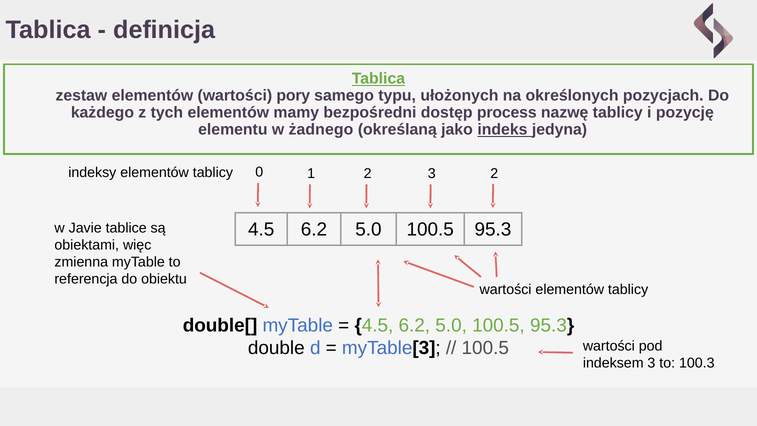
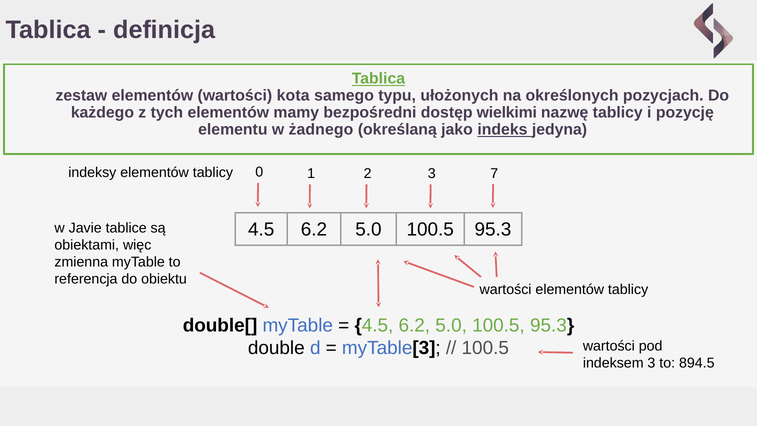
pory: pory -> kota (293, 95)
process: process -> wielkimi (507, 112)
3 2: 2 -> 7 (494, 173)
100.3: 100.3 -> 894.5 (697, 363)
